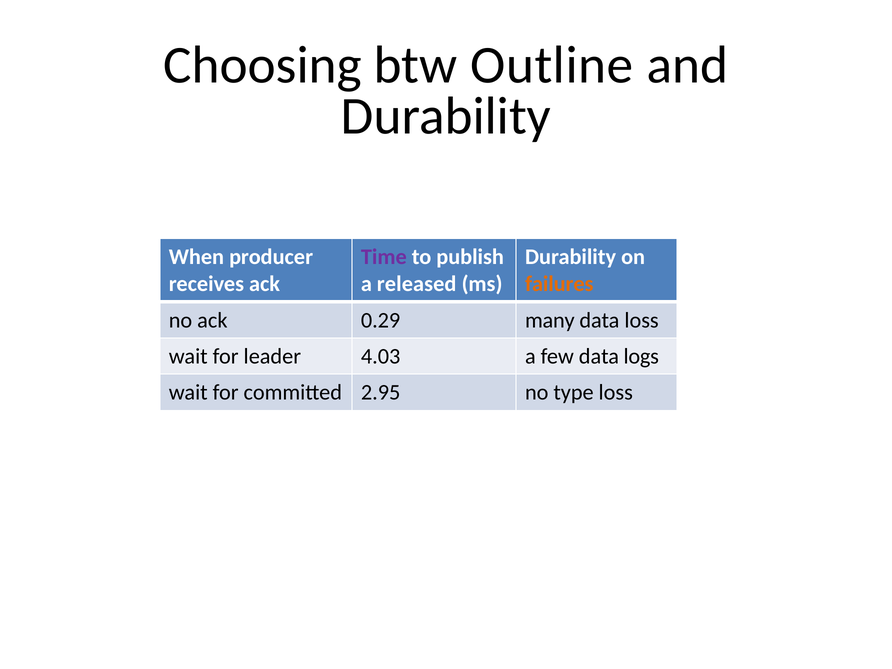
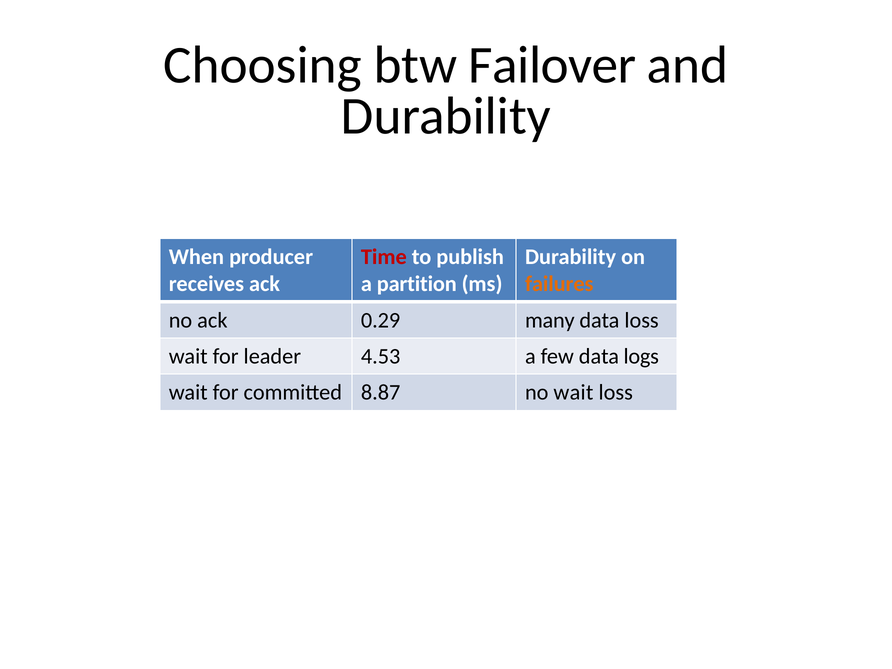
Outline: Outline -> Failover (552, 65)
Time colour: purple -> red (384, 257)
released: released -> partition (417, 284)
4.03: 4.03 -> 4.53 (381, 356)
2.95: 2.95 -> 8.87 (381, 393)
no type: type -> wait (573, 393)
